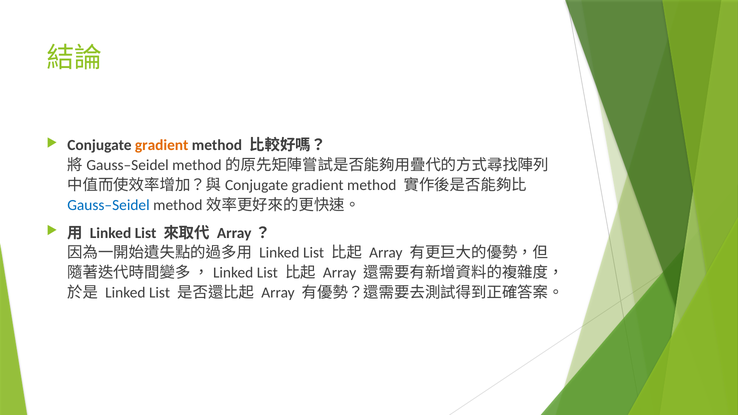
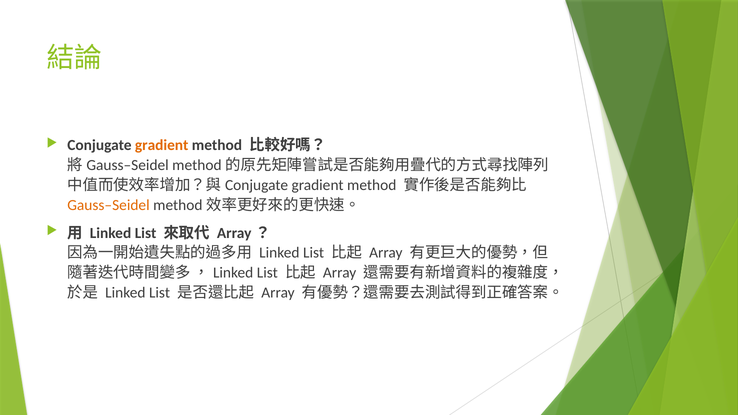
Gauss–Seidel colour: blue -> orange (108, 205)
